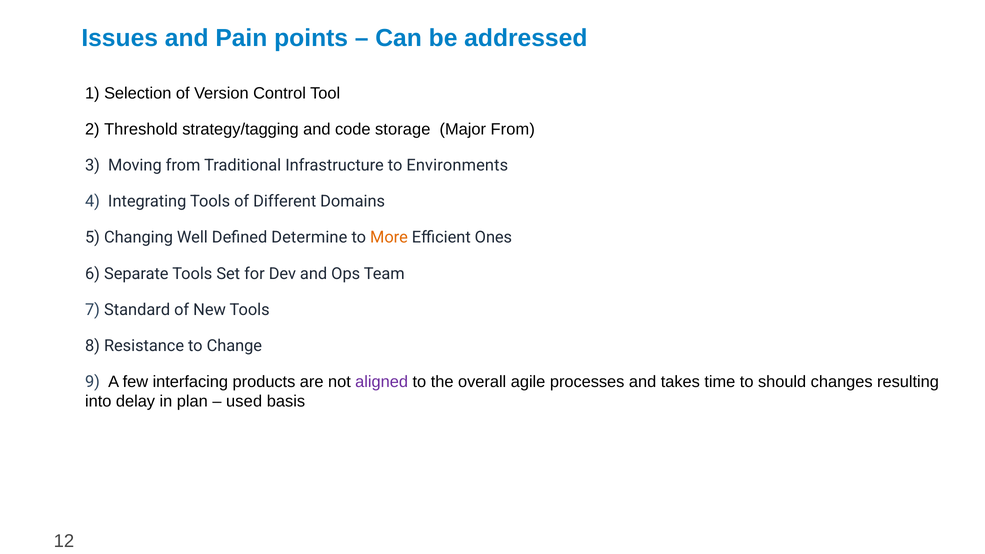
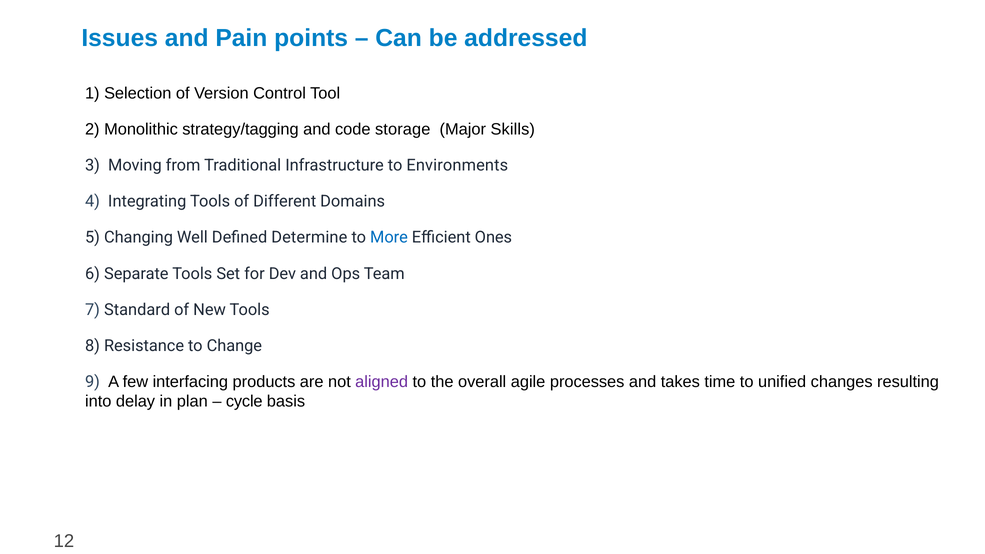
Threshold: Threshold -> Monolithic (141, 129)
Major From: From -> Skills (513, 129)
More colour: orange -> blue (389, 238)
should: should -> unified (782, 382)
used: used -> cycle (244, 402)
